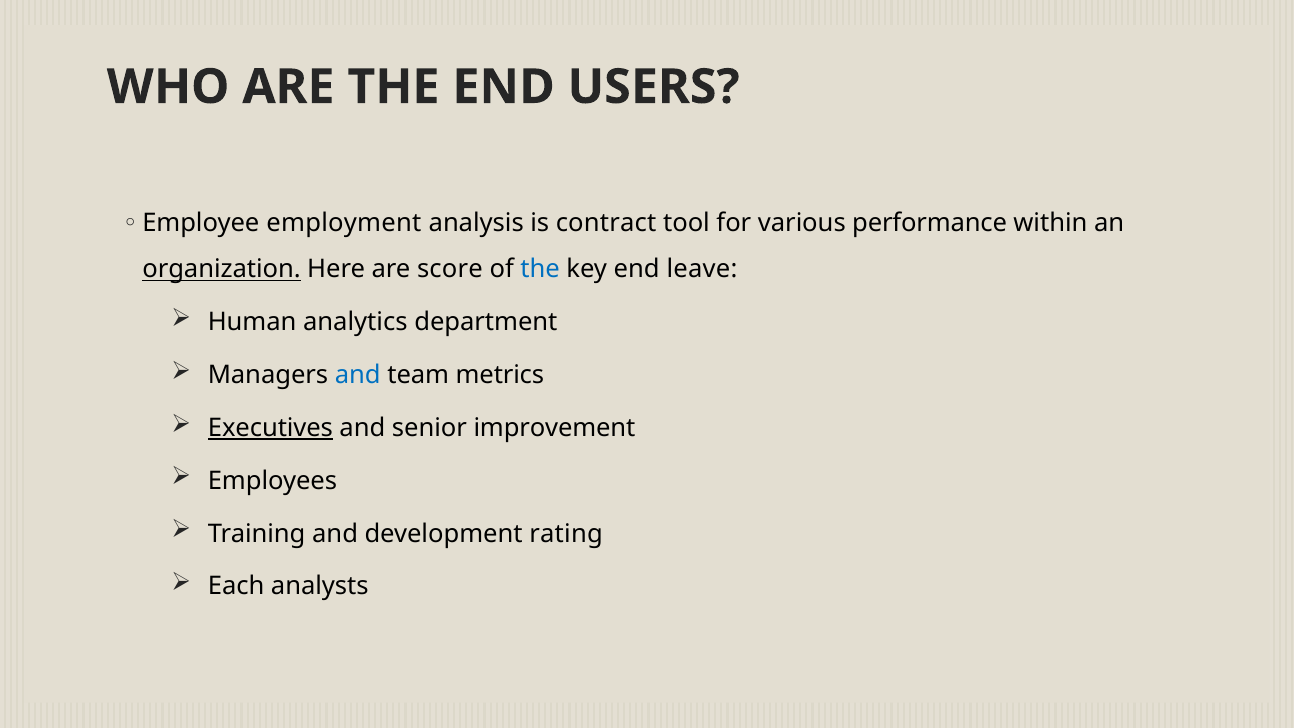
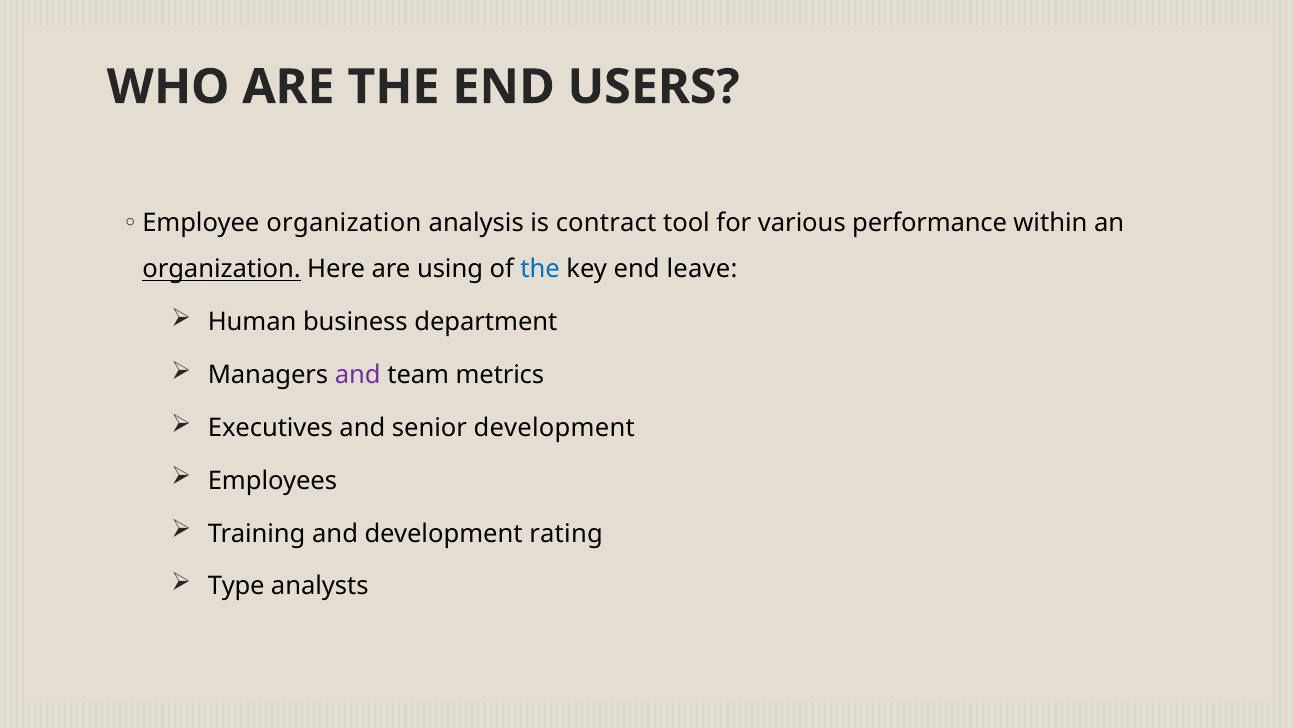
Employee employment: employment -> organization (344, 223)
score: score -> using (450, 269)
analytics: analytics -> business (355, 322)
and colour: blue -> purple (358, 375)
Executives underline: present -> none (270, 428)
senior improvement: improvement -> development (554, 428)
Each: Each -> Type (236, 586)
